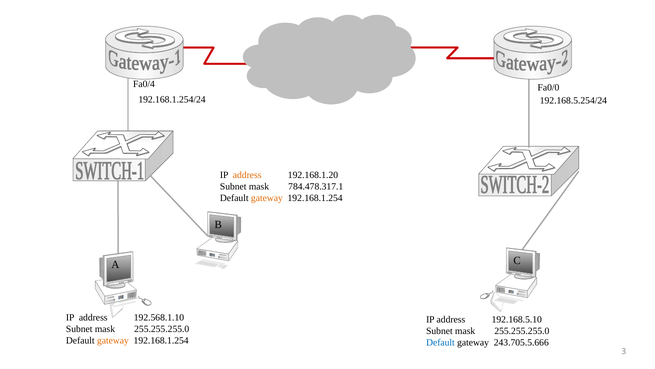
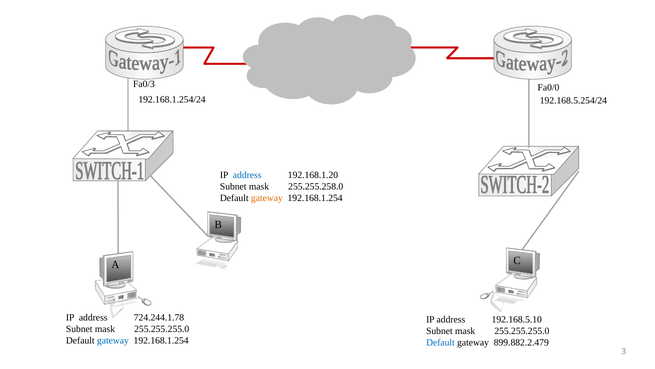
Fa0/4: Fa0/4 -> Fa0/3 (144, 84)
address colour: orange -> blue (247, 175)
784.478.317.1: 784.478.317.1 -> 255.255.258.0 (316, 186)
192.568.1.10: 192.568.1.10 -> 724.244.1.78 (159, 317)
gateway colour: orange -> blue (113, 340)
243.705.5.666: 243.705.5.666 -> 899.882.2.479 (521, 342)
